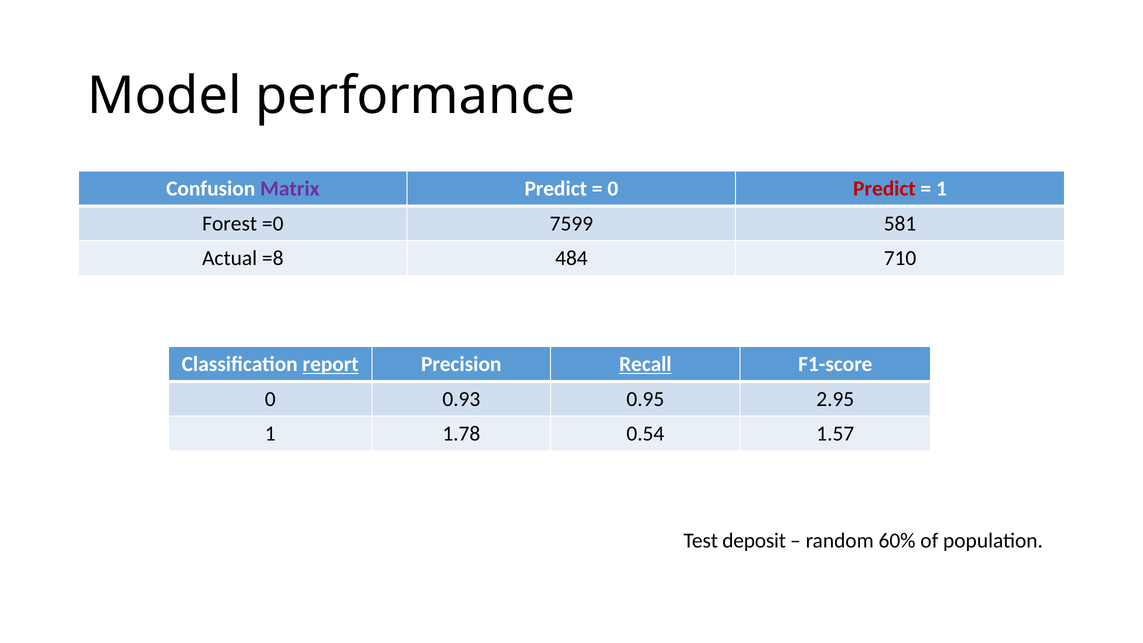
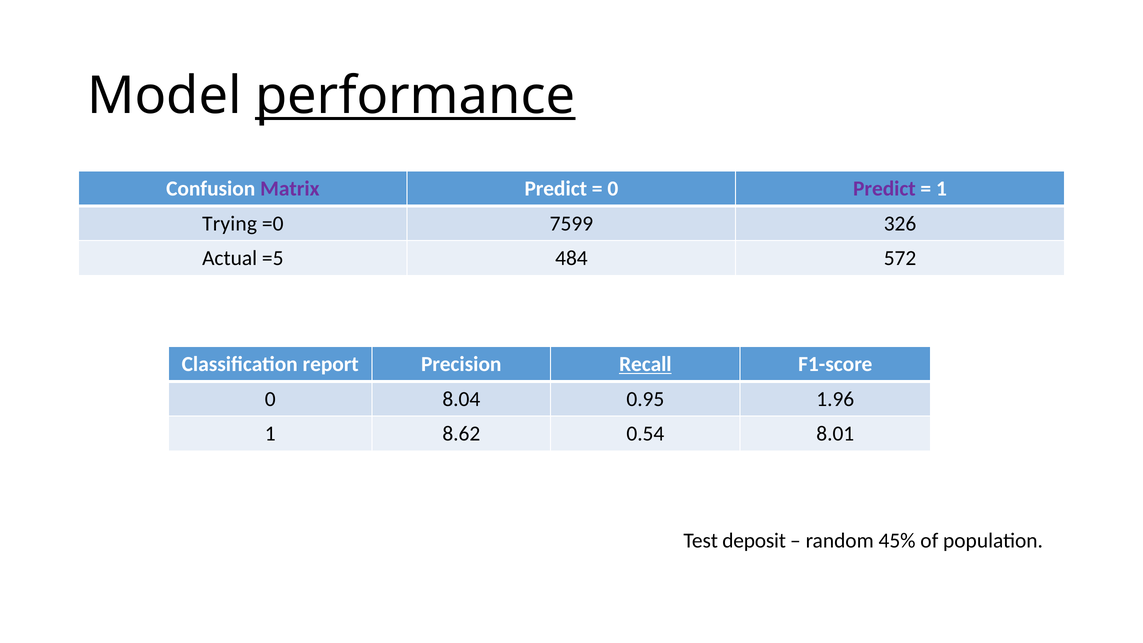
performance underline: none -> present (415, 96)
Predict colour: red -> purple (884, 189)
Forest: Forest -> Trying (230, 224)
581: 581 -> 326 (900, 224)
=8: =8 -> =5 (273, 258)
710: 710 -> 572 (900, 258)
report underline: present -> none (331, 364)
0.93: 0.93 -> 8.04 (461, 399)
2.95: 2.95 -> 1.96 (835, 399)
1.78: 1.78 -> 8.62 (461, 434)
1.57: 1.57 -> 8.01 (835, 434)
60%: 60% -> 45% (897, 541)
